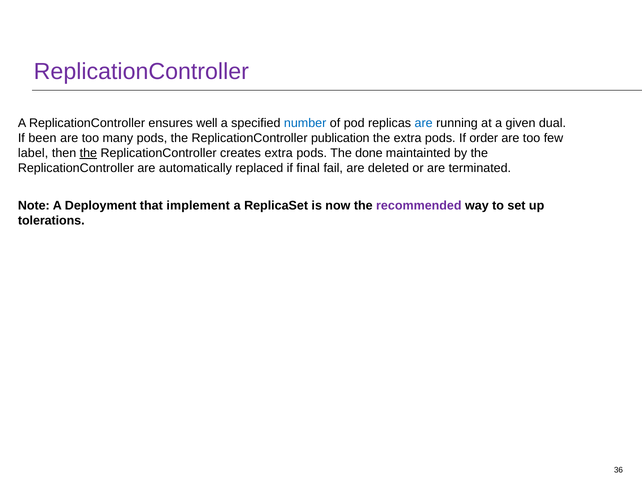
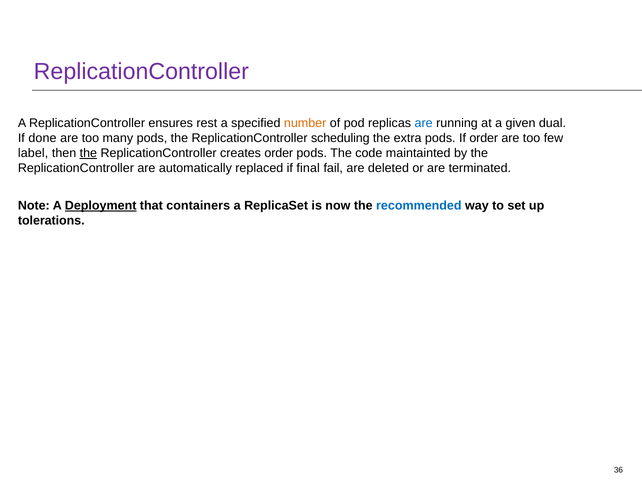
well: well -> rest (207, 123)
number colour: blue -> orange (305, 123)
been: been -> done (42, 138)
publication: publication -> scheduling (340, 138)
creates extra: extra -> order (279, 153)
done: done -> code (369, 153)
Deployment underline: none -> present (101, 205)
implement: implement -> containers (198, 205)
recommended colour: purple -> blue (419, 205)
